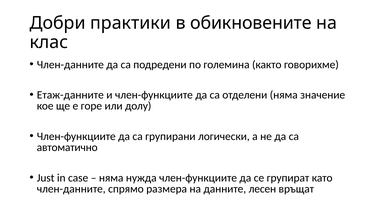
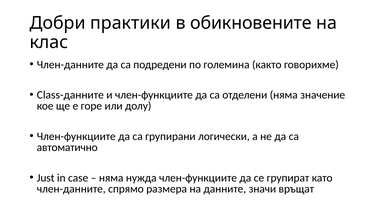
Етаж-данните: Етаж-данните -> Class-данните (70, 95)
лесен: лесен -> значи (262, 189)
